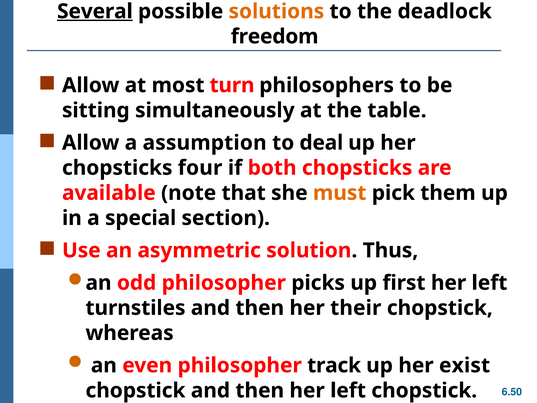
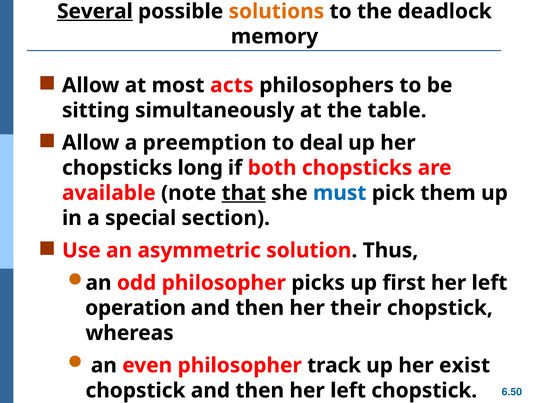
freedom: freedom -> memory (275, 36)
turn: turn -> acts (232, 85)
assumption: assumption -> preemption (205, 143)
four: four -> long (200, 168)
that underline: none -> present (244, 193)
must colour: orange -> blue (340, 193)
turnstiles: turnstiles -> operation (136, 308)
